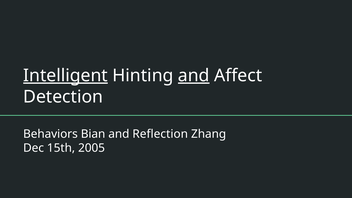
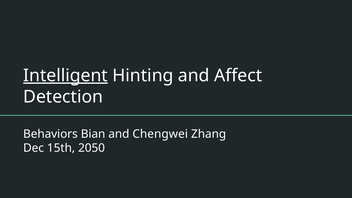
and underline: present -> none (194, 76)
Reflection: Reflection -> Chengwei (160, 134)
2005: 2005 -> 2050 (92, 148)
